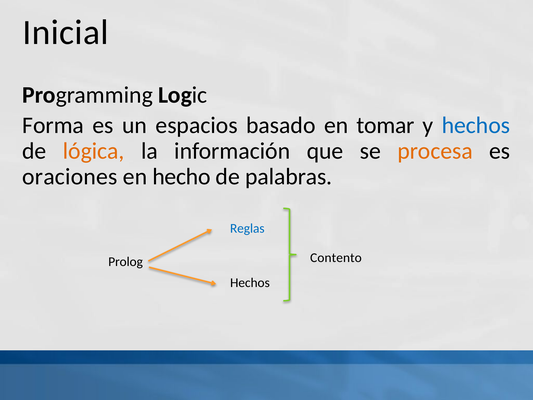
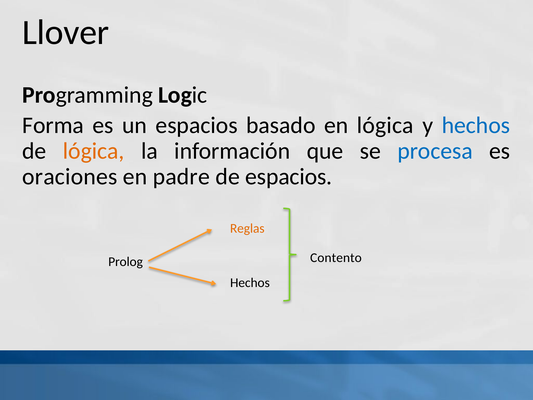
Inicial: Inicial -> Llover (66, 32)
en tomar: tomar -> lógica (385, 125)
procesa colour: orange -> blue (435, 151)
hecho: hecho -> padre (181, 176)
de palabras: palabras -> espacios (289, 176)
Reglas colour: blue -> orange (247, 228)
